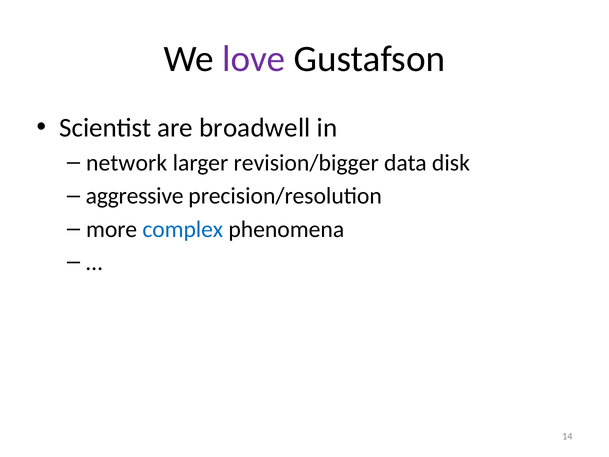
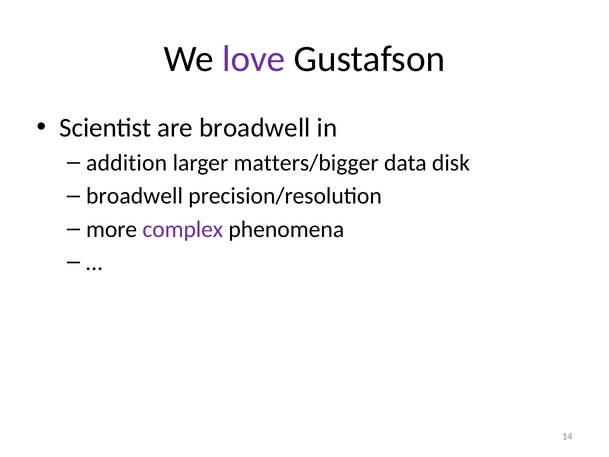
network: network -> addition (127, 163)
revision/bigger: revision/bigger -> matters/bigger (306, 163)
aggressive: aggressive -> broadwell (135, 196)
complex colour: blue -> purple (183, 229)
